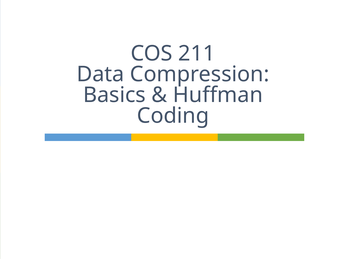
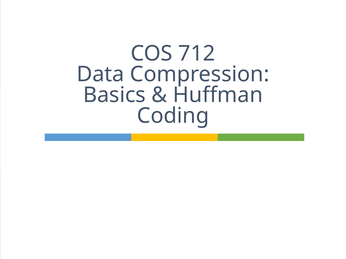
211: 211 -> 712 (197, 54)
